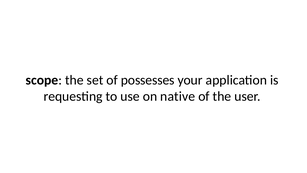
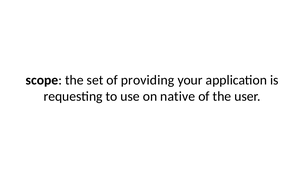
possesses: possesses -> providing (148, 80)
